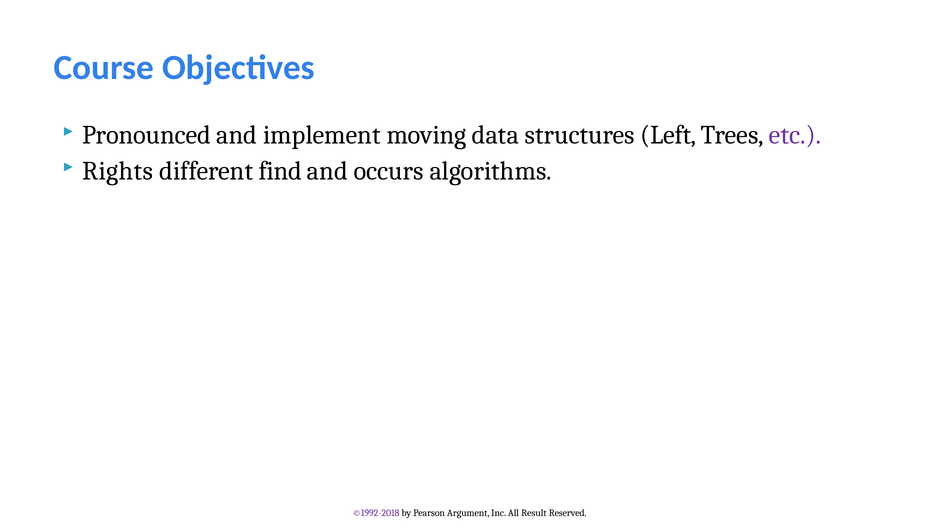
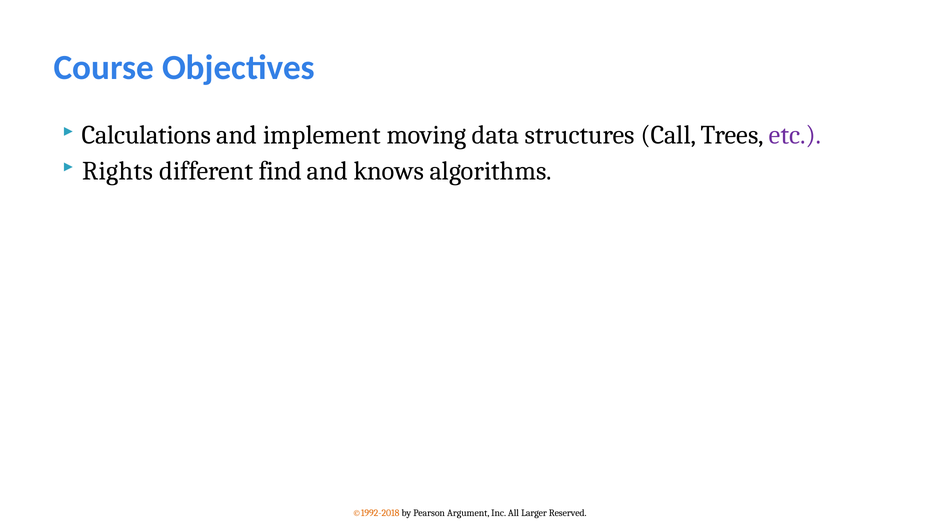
Pronounced: Pronounced -> Calculations (146, 135)
Left: Left -> Call (668, 135)
occurs: occurs -> knows (389, 171)
©1992-2018 colour: purple -> orange (376, 513)
Result: Result -> Larger (534, 513)
